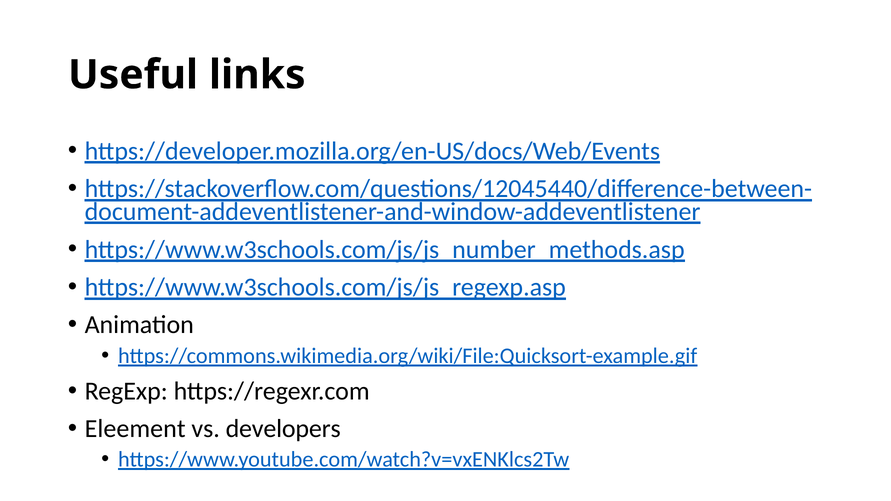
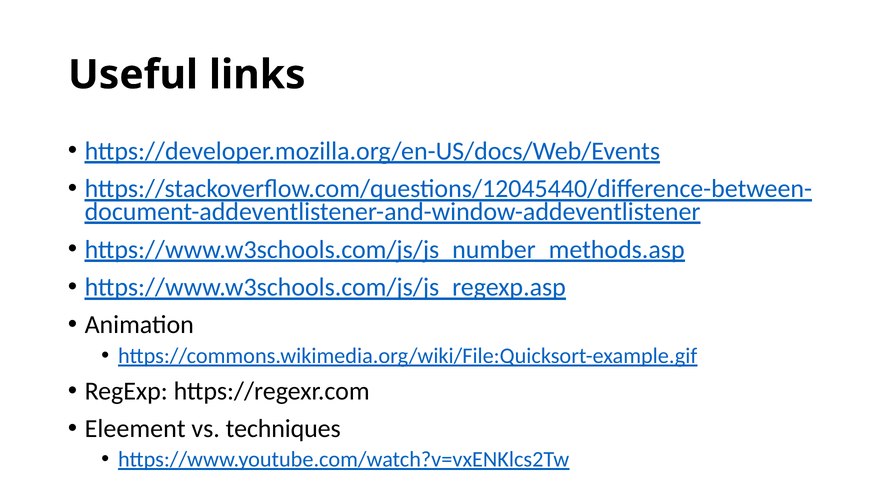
developers: developers -> techniques (283, 429)
